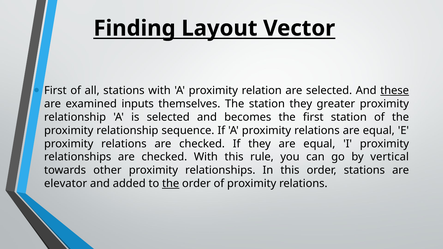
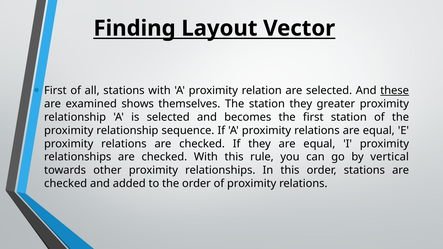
inputs: inputs -> shows (138, 104)
elevator: elevator -> checked (66, 184)
the underline: present -> none (171, 184)
